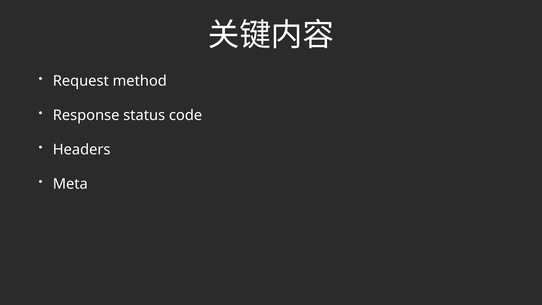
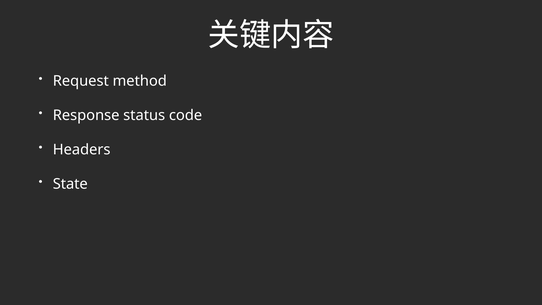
Meta: Meta -> State (70, 184)
